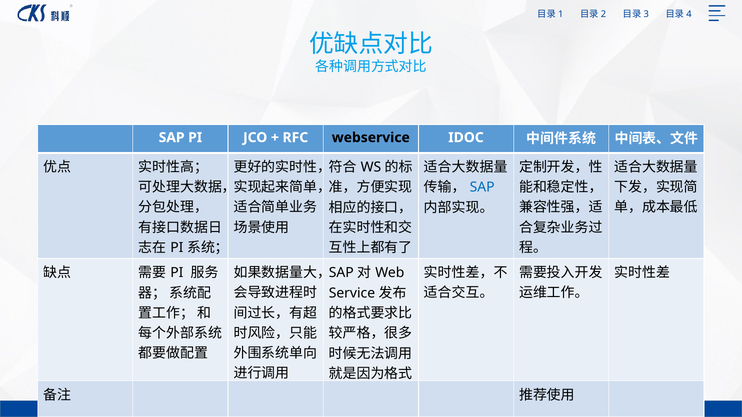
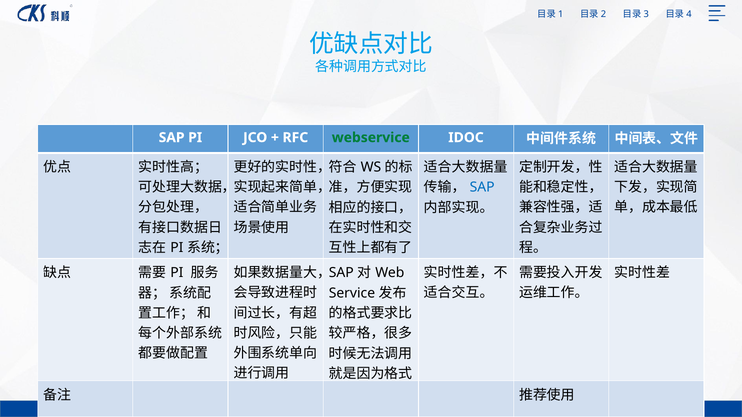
webservice colour: black -> green (371, 138)
